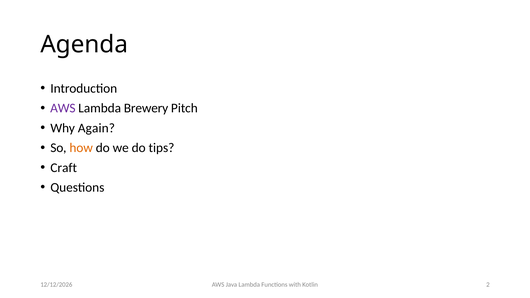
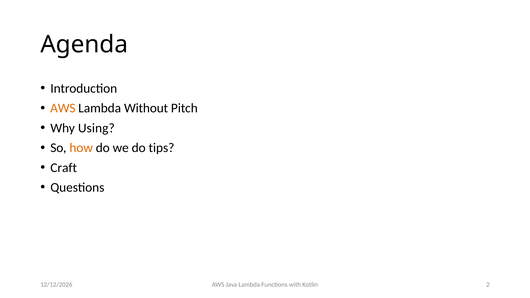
AWS colour: purple -> orange (63, 108)
Brewery: Brewery -> Without (146, 108)
Again: Again -> Using (96, 128)
